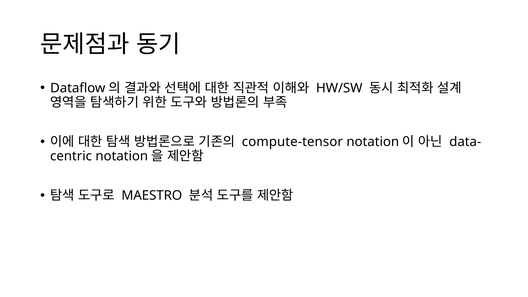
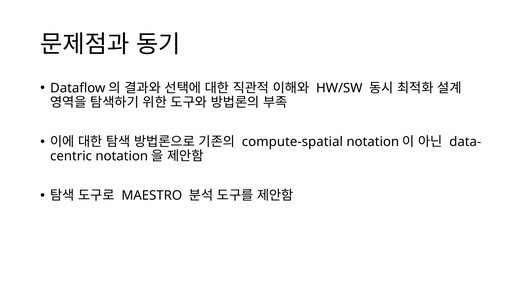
compute-tensor: compute-tensor -> compute-spatial (292, 142)
